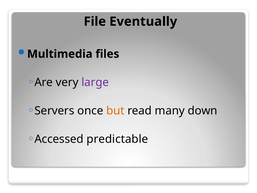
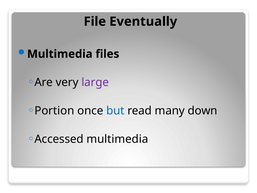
Servers: Servers -> Portion (54, 111)
but colour: orange -> blue (115, 111)
Accessed predictable: predictable -> multimedia (117, 139)
